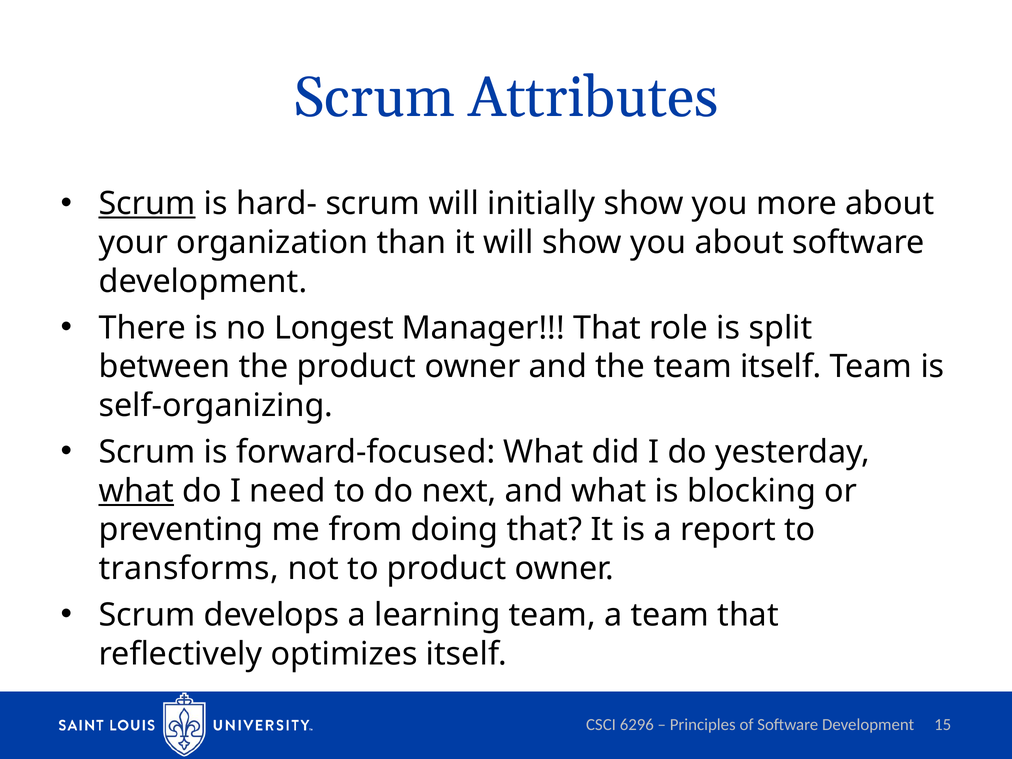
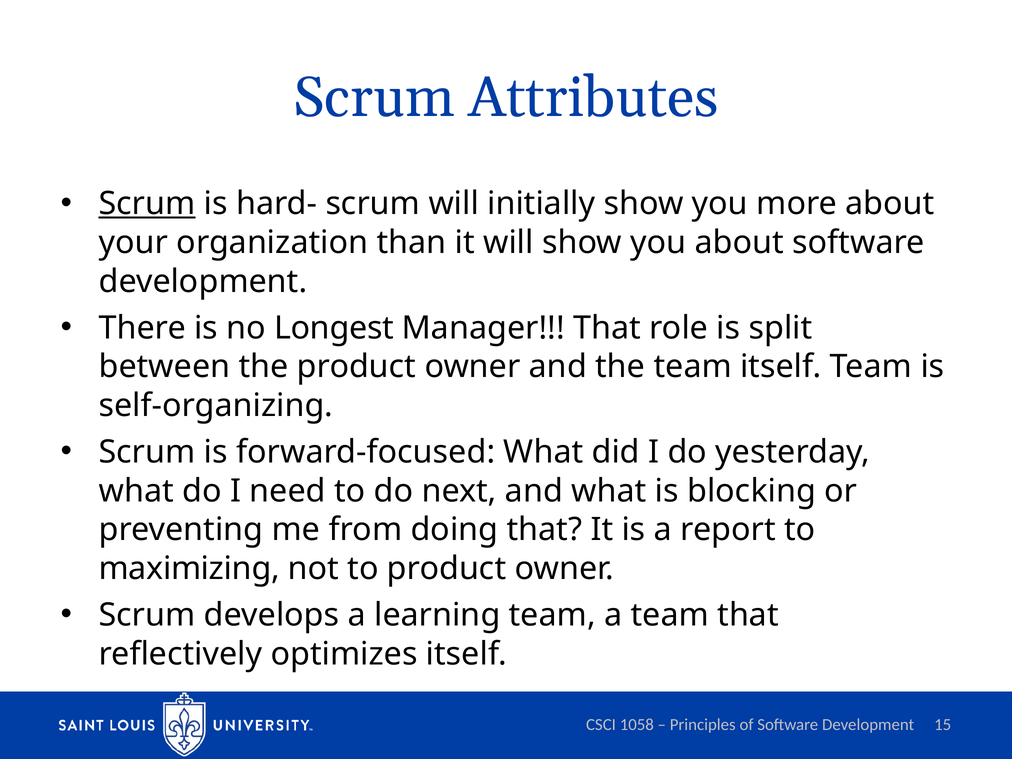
what underline: present -> none (136, 491)
transforms: transforms -> maximizing (189, 568)
6296: 6296 -> 1058 (637, 725)
